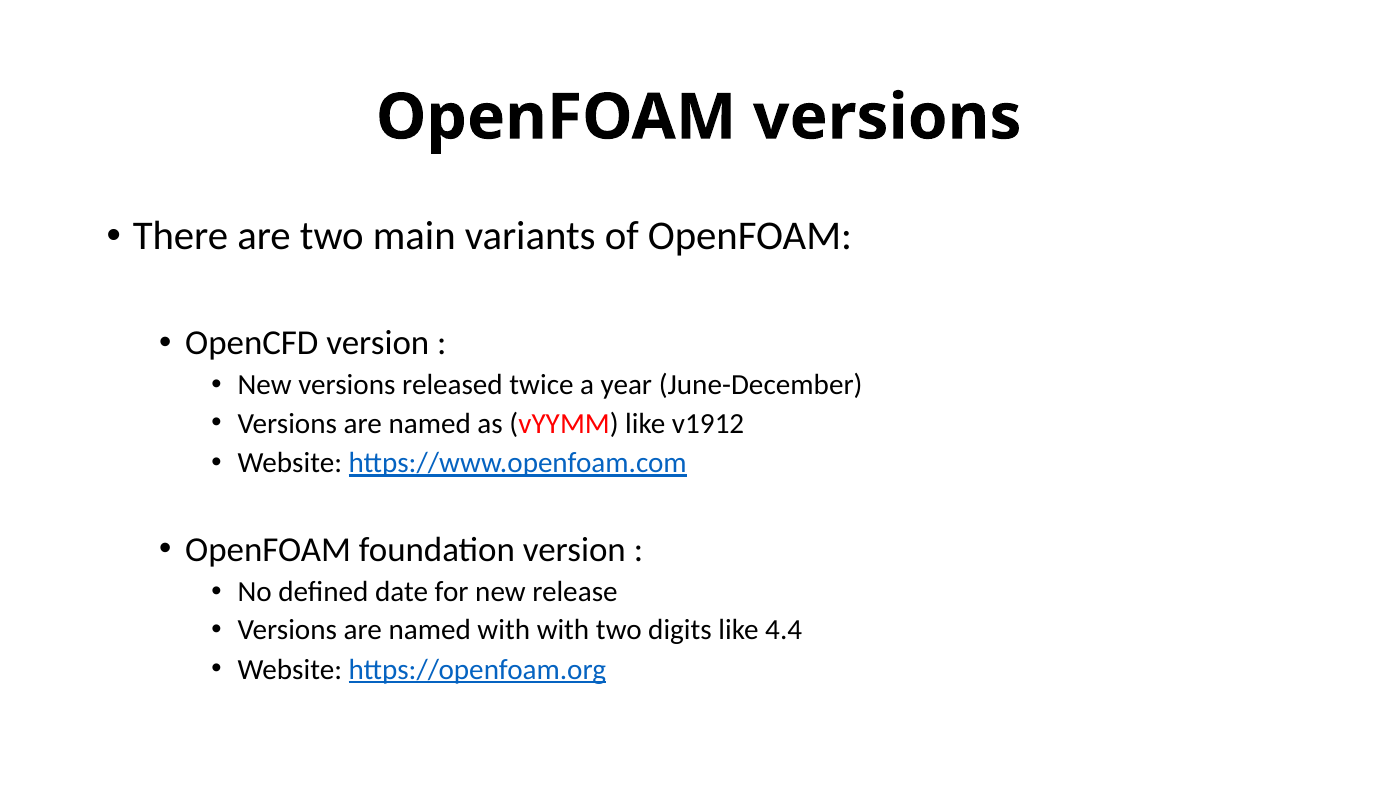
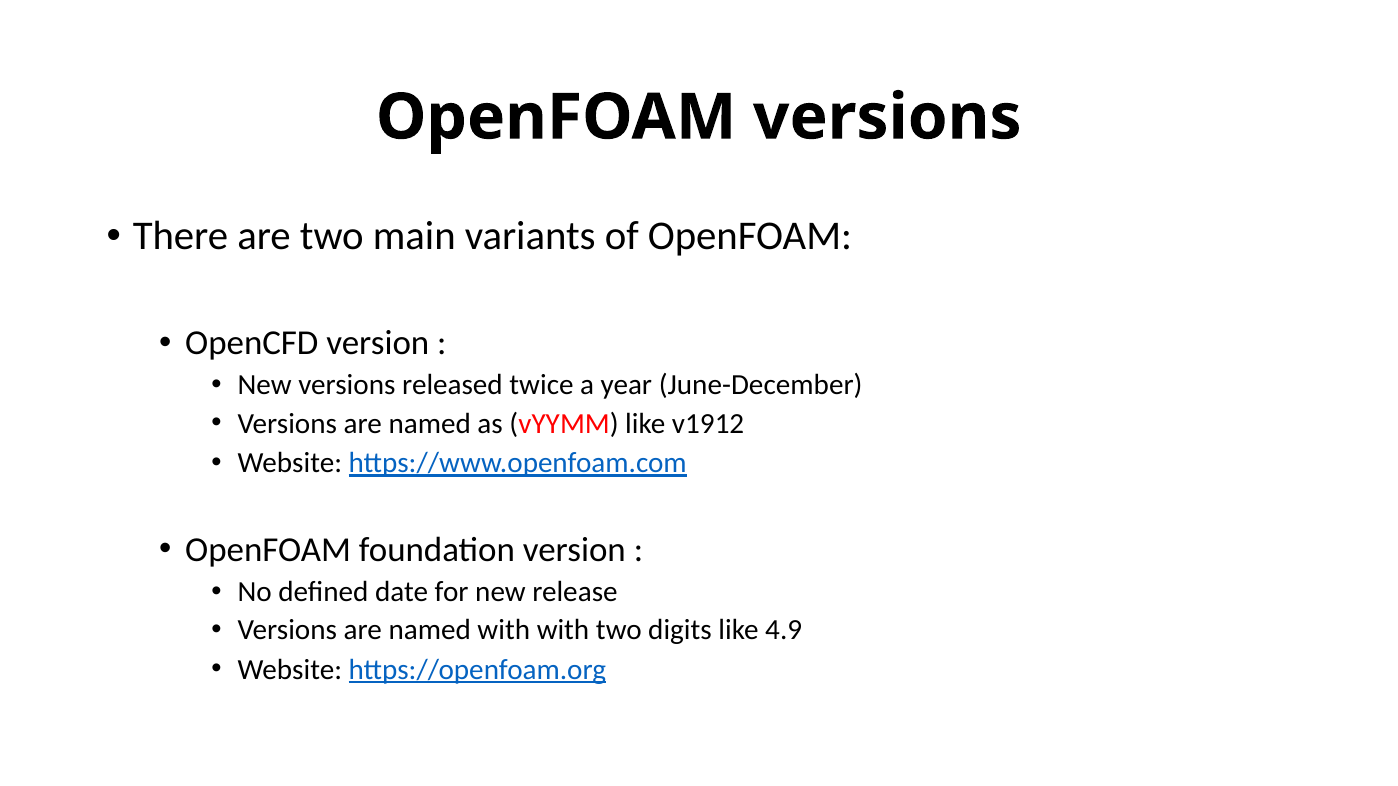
4.4: 4.4 -> 4.9 (784, 631)
